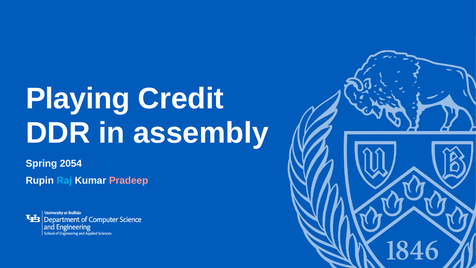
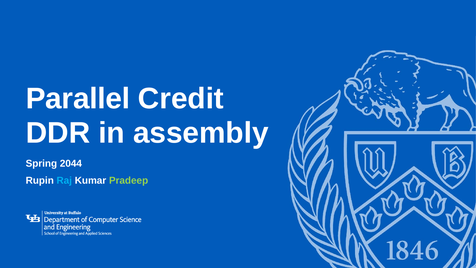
Playing: Playing -> Parallel (78, 99)
2054: 2054 -> 2044 (71, 163)
Pradeep colour: pink -> light green (129, 180)
